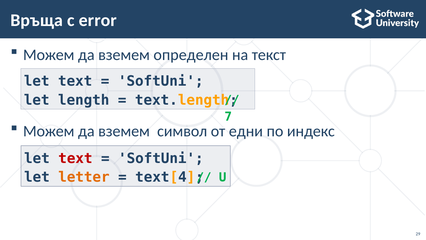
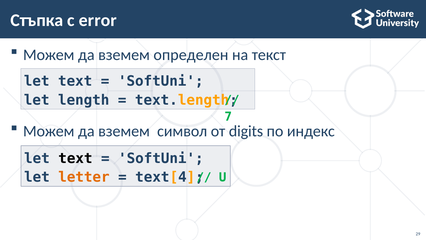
Връща: Връща -> Стъпка (37, 20)
едни: едни -> digits (246, 131)
text colour: red -> black (75, 158)
